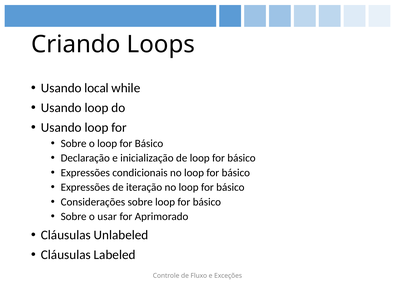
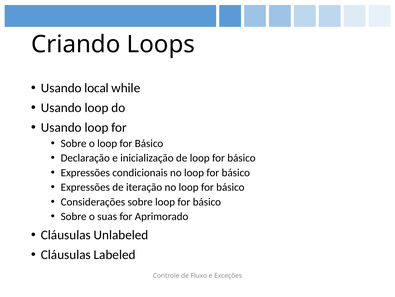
usar: usar -> suas (107, 216)
